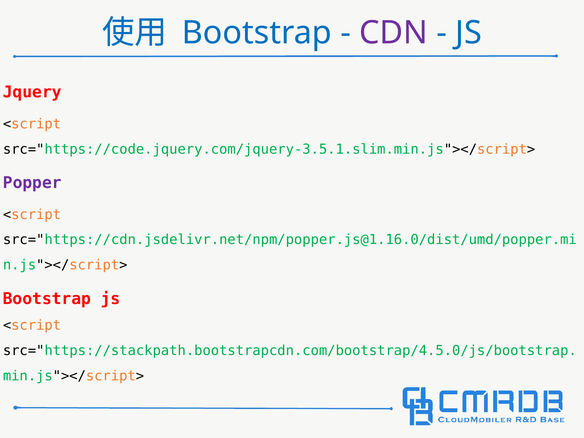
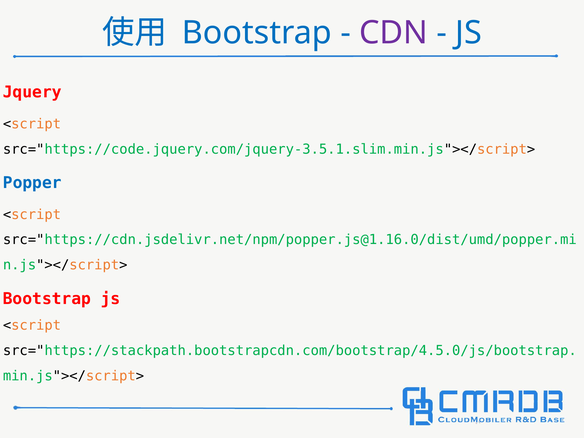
Popper colour: purple -> blue (32, 183)
